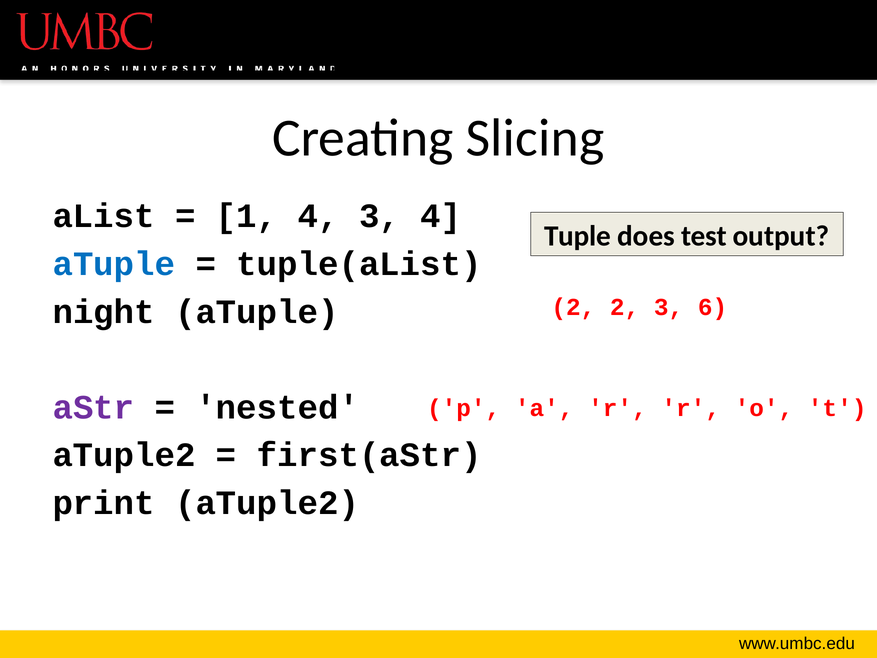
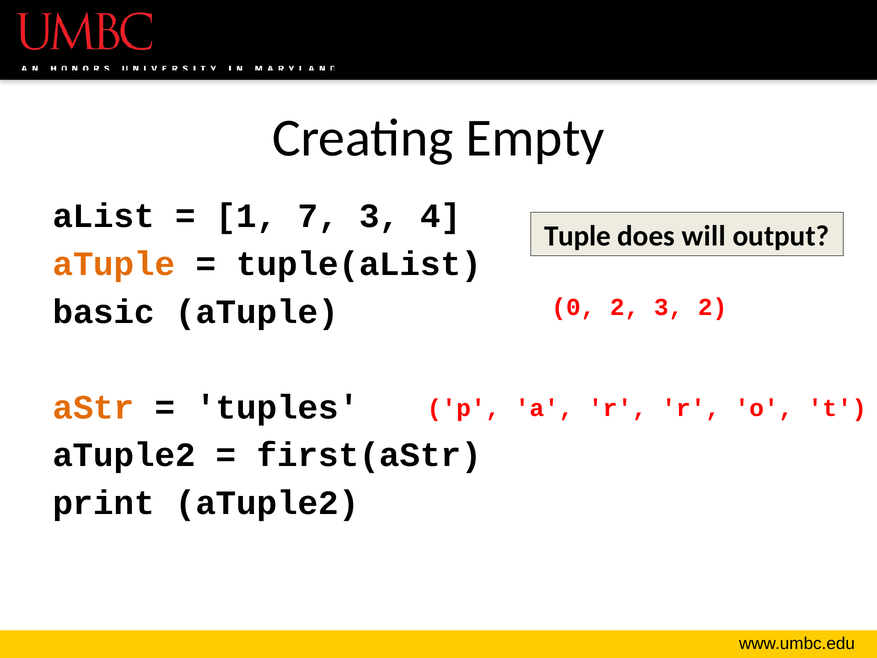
Slicing: Slicing -> Empty (535, 138)
1 4: 4 -> 7 (318, 216)
test: test -> will (704, 236)
aTuple colour: blue -> orange (114, 264)
2: 2 -> 0 (573, 307)
3 6: 6 -> 2 (713, 307)
night: night -> basic (104, 312)
aStr colour: purple -> orange (93, 407)
nested: nested -> tuples (277, 407)
